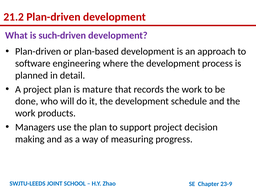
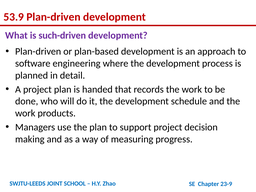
21.2: 21.2 -> 53.9 (14, 17)
mature: mature -> handed (97, 89)
